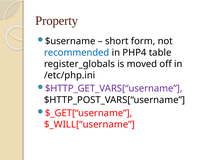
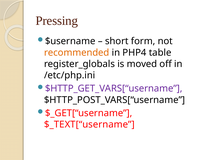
Property: Property -> Pressing (57, 21)
recommended colour: blue -> orange (77, 52)
$_WILL[“username: $_WILL[“username -> $_TEXT[“username (89, 124)
